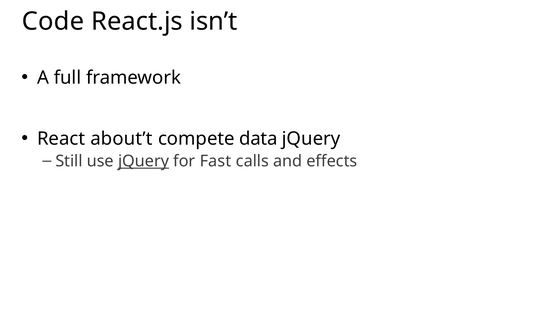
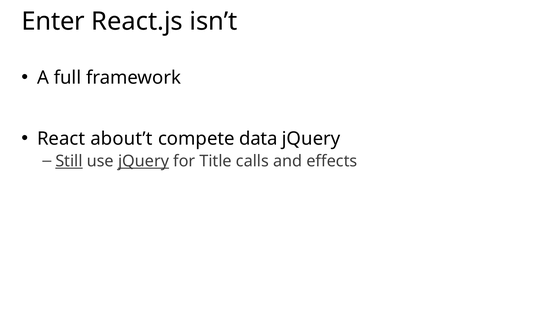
Code: Code -> Enter (53, 22)
Still underline: none -> present (69, 161)
Fast: Fast -> Title (216, 161)
